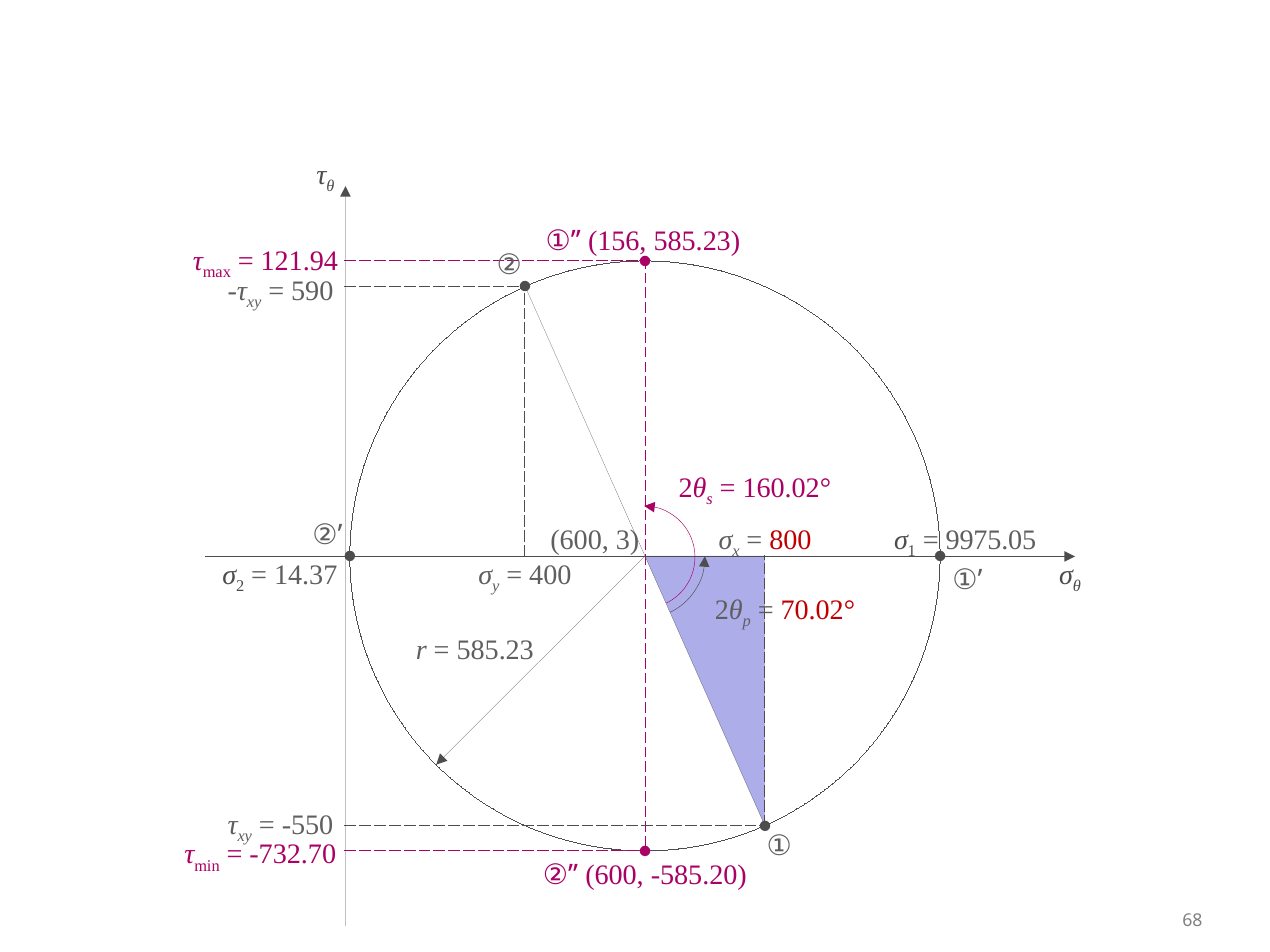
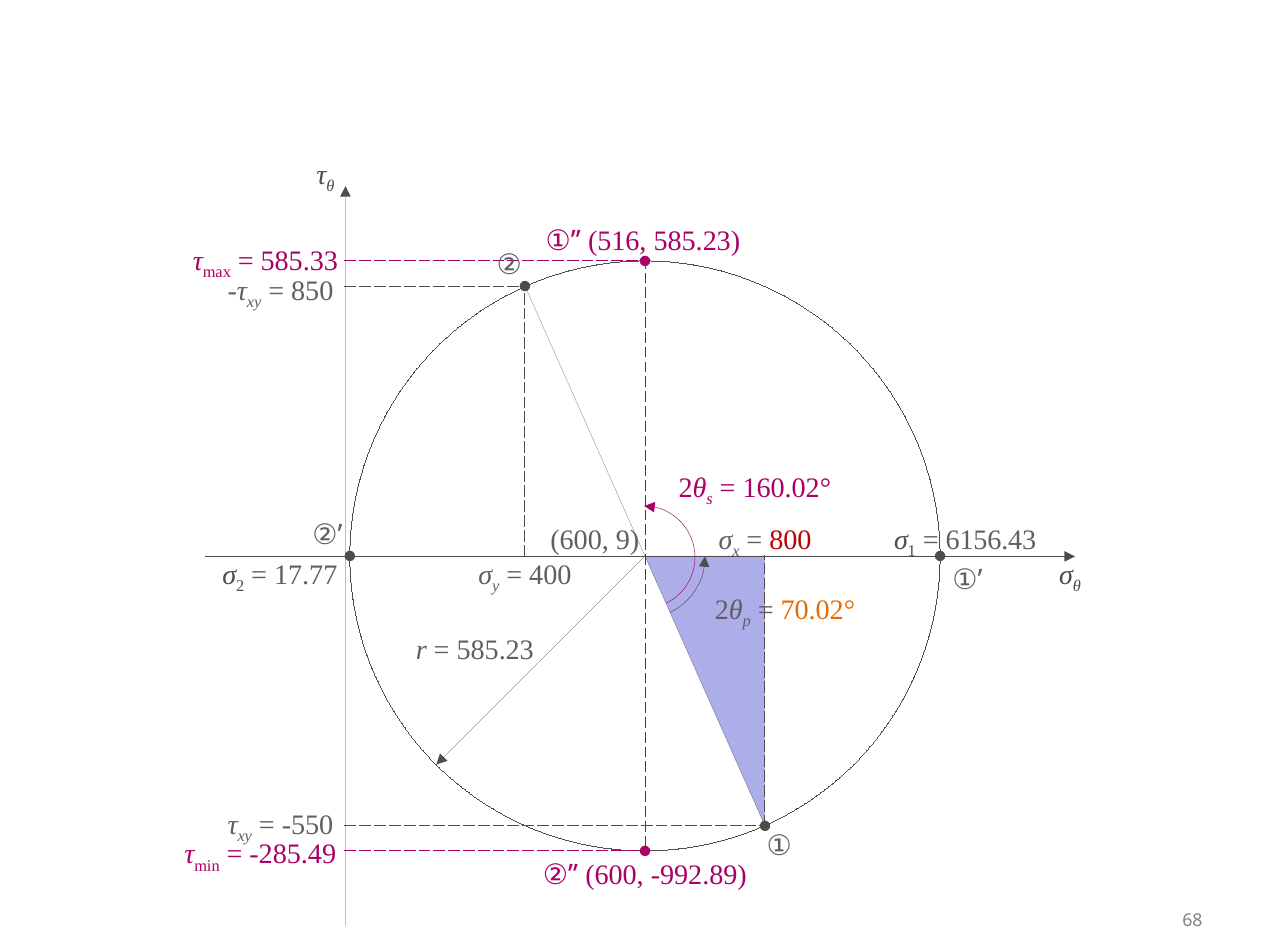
156: 156 -> 516 (617, 241)
121.94: 121.94 -> 585.33 (299, 261)
590: 590 -> 850 (312, 291)
3: 3 -> 9 (628, 541)
9975.05: 9975.05 -> 6156.43 (991, 541)
14.37: 14.37 -> 17.77 (306, 575)
70.02° colour: red -> orange (818, 611)
-732.70: -732.70 -> -285.49 (293, 855)
-585.20: -585.20 -> -992.89 (699, 875)
